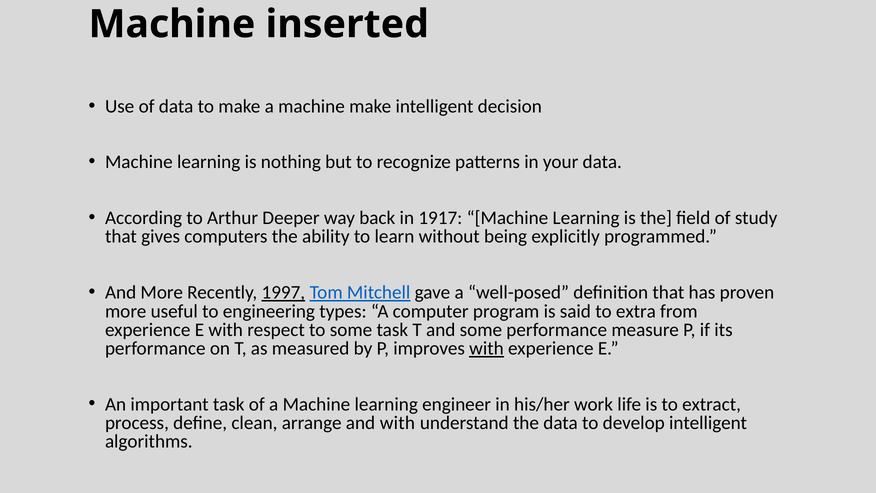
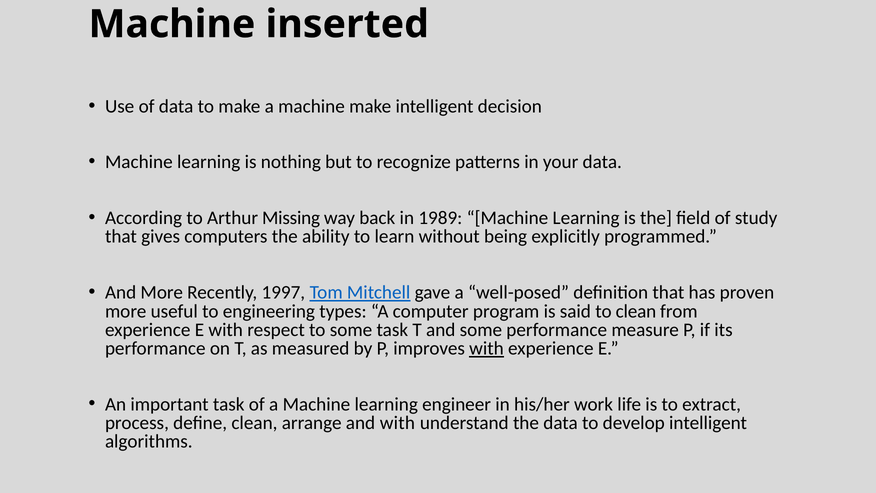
Deeper: Deeper -> Missing (291, 218)
1917: 1917 -> 1989 (440, 218)
1997 underline: present -> none (283, 292)
to extra: extra -> clean (636, 311)
